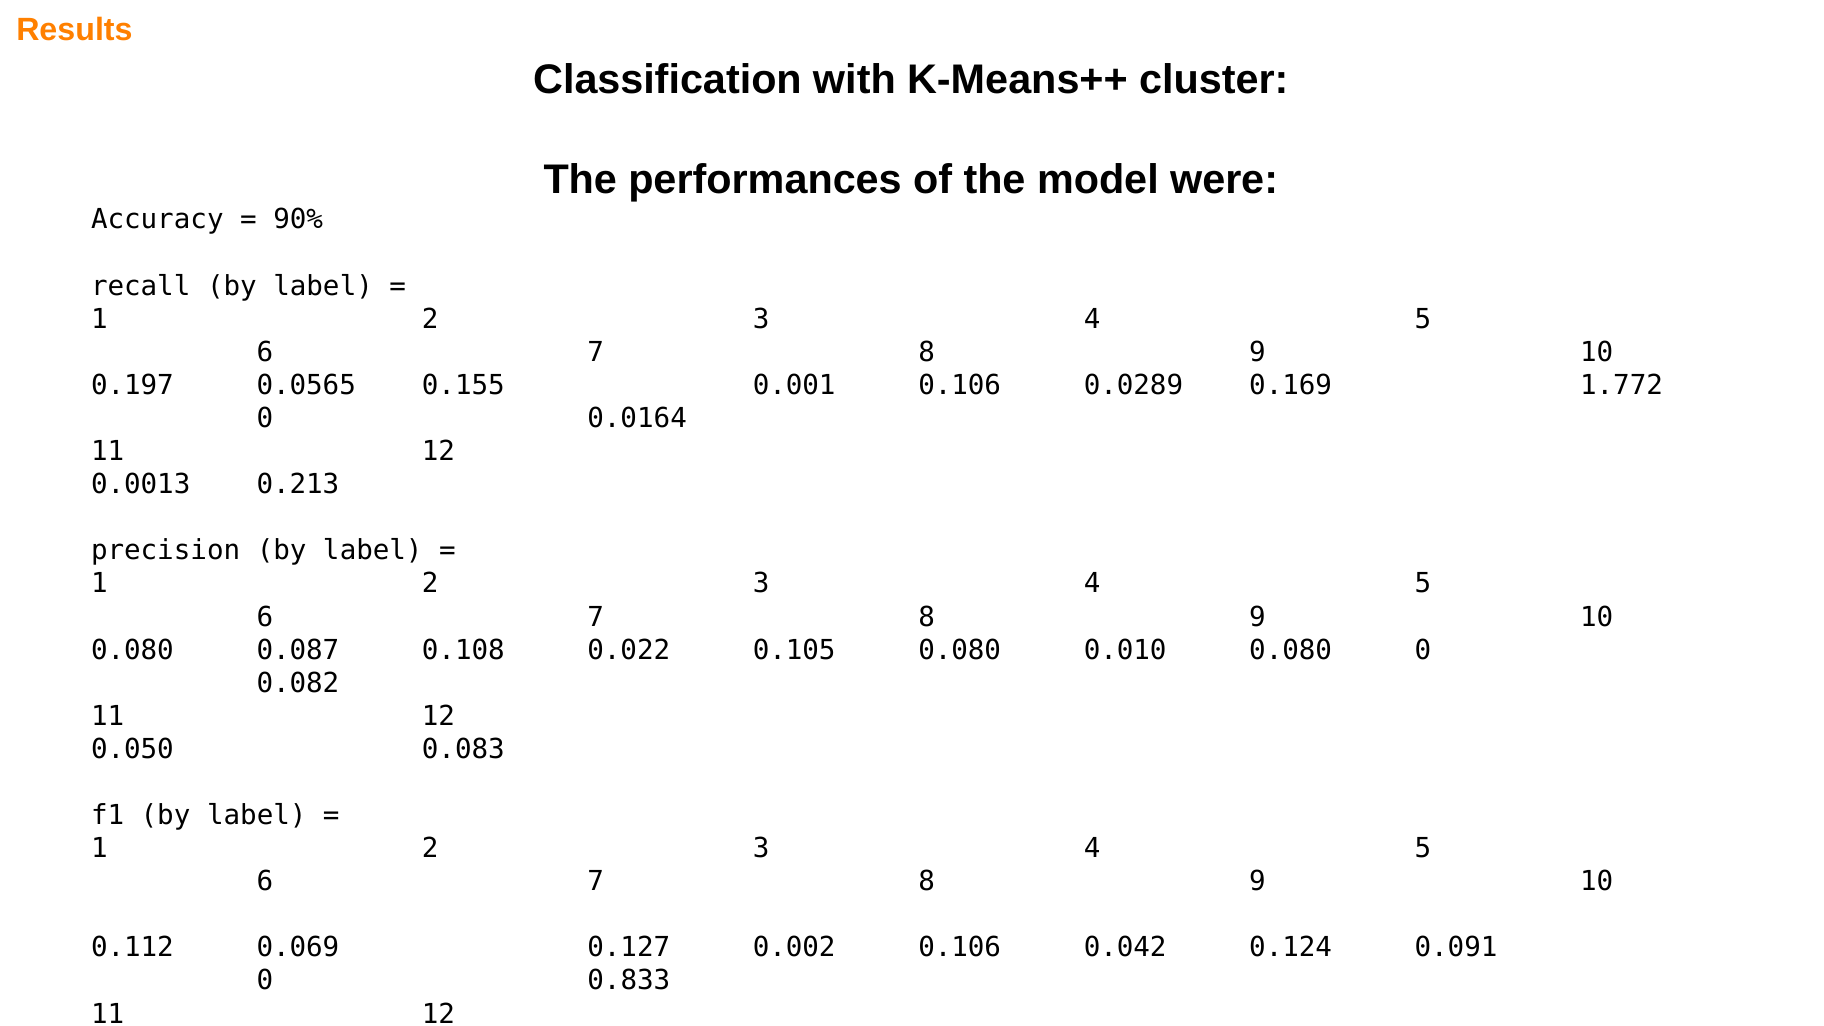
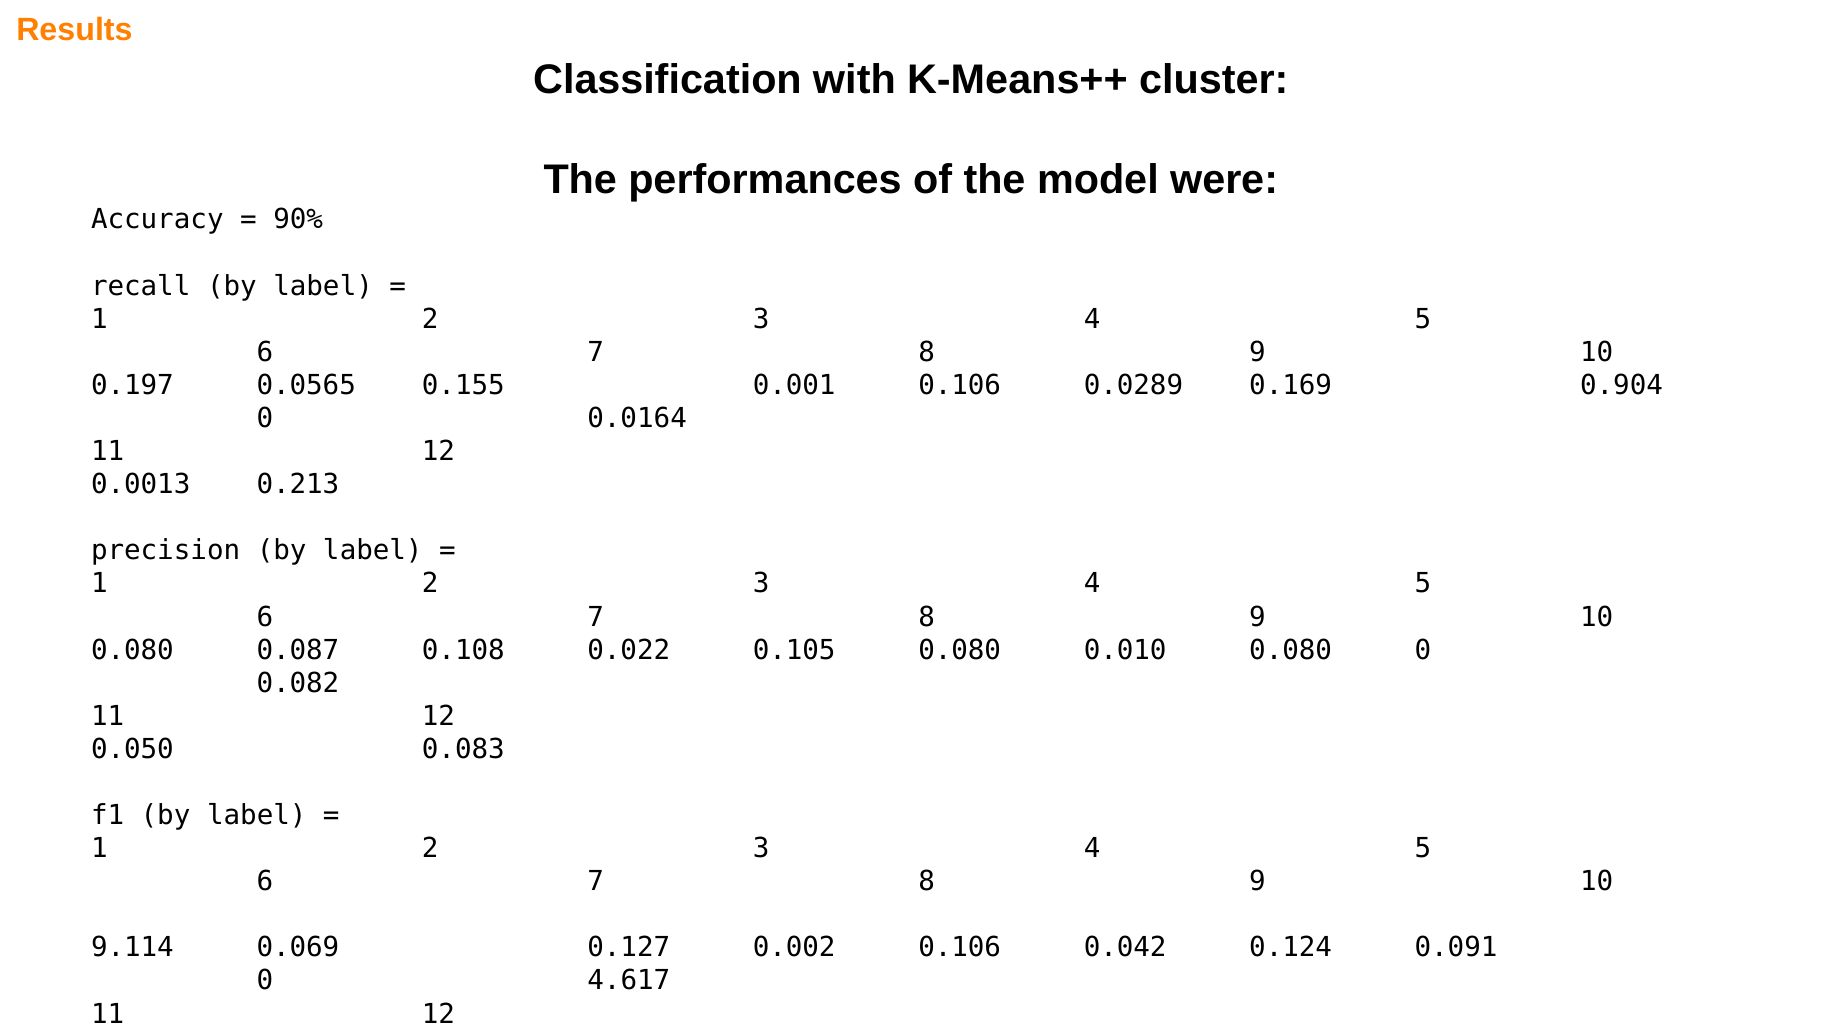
1.772: 1.772 -> 0.904 (1622, 385)
0.112: 0.112 -> 9.114 (132, 948)
0.833: 0.833 -> 4.617 (629, 981)
